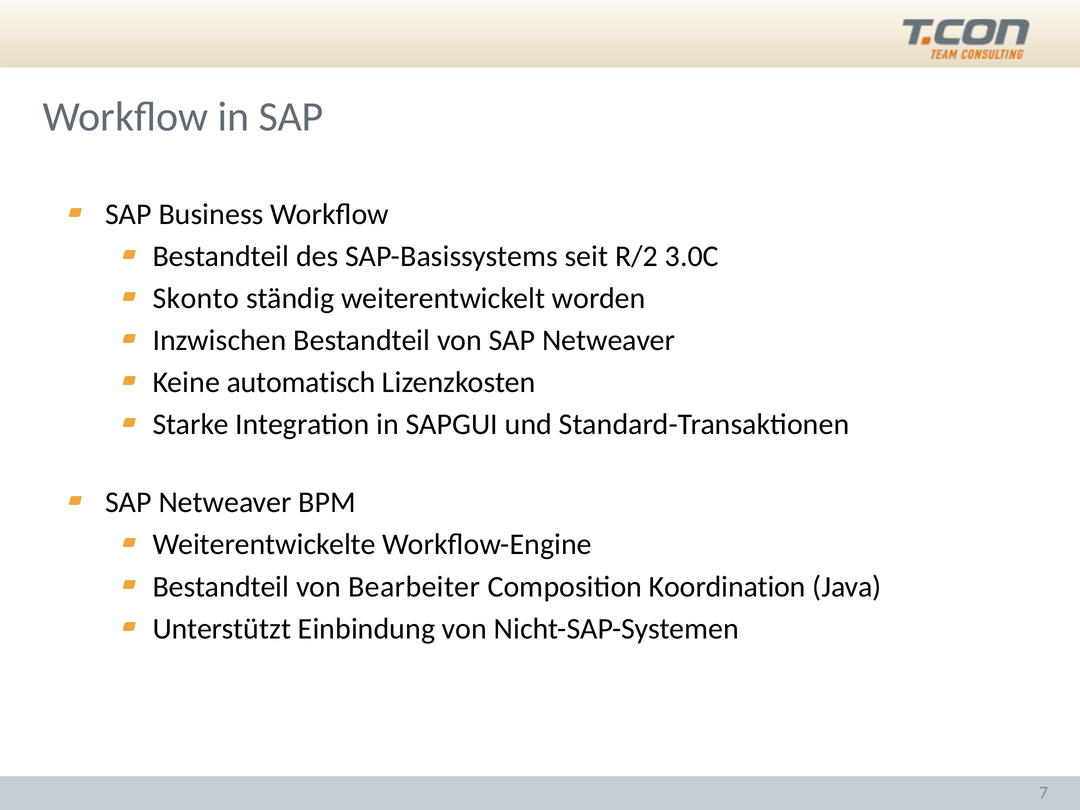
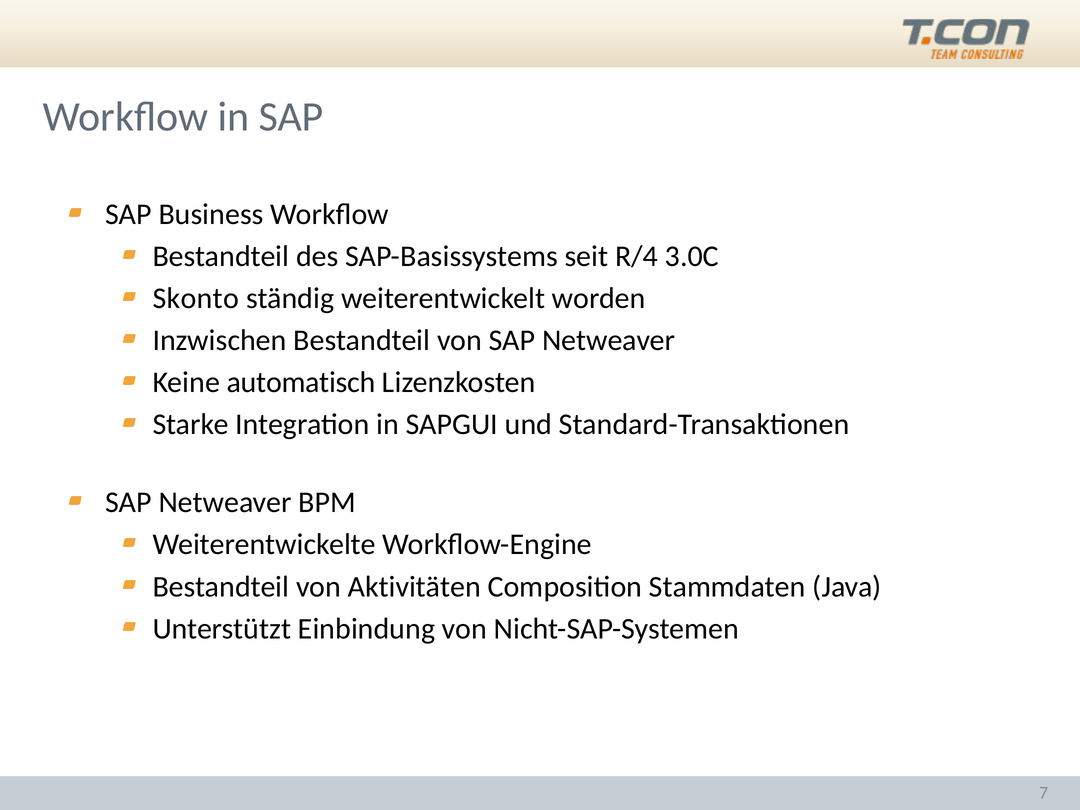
R/2: R/2 -> R/4 (637, 257)
Bearbeiter: Bearbeiter -> Aktivitäten (414, 587)
Koordination: Koordination -> Stammdaten (727, 587)
